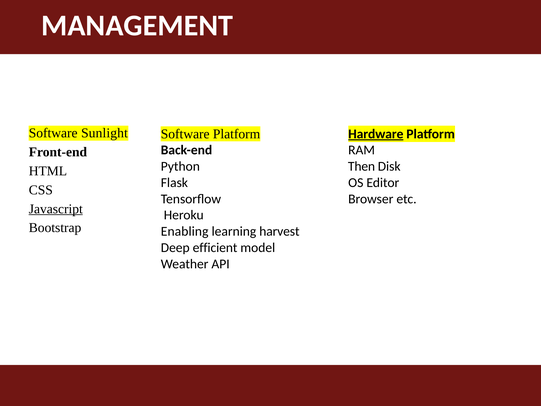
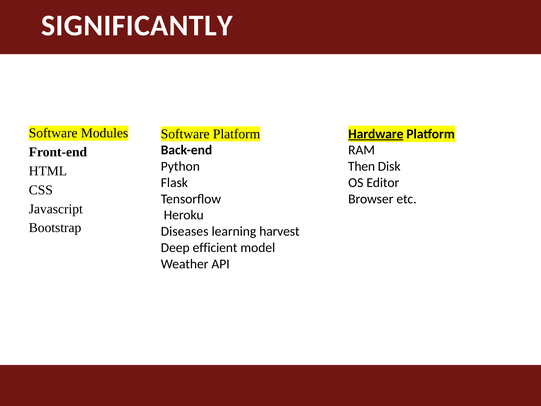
MANAGEMENT: MANAGEMENT -> SIGNIFICANTLY (137, 26)
Sunlight: Sunlight -> Modules (105, 133)
Javascript underline: present -> none (56, 209)
Enabling: Enabling -> Diseases (185, 231)
